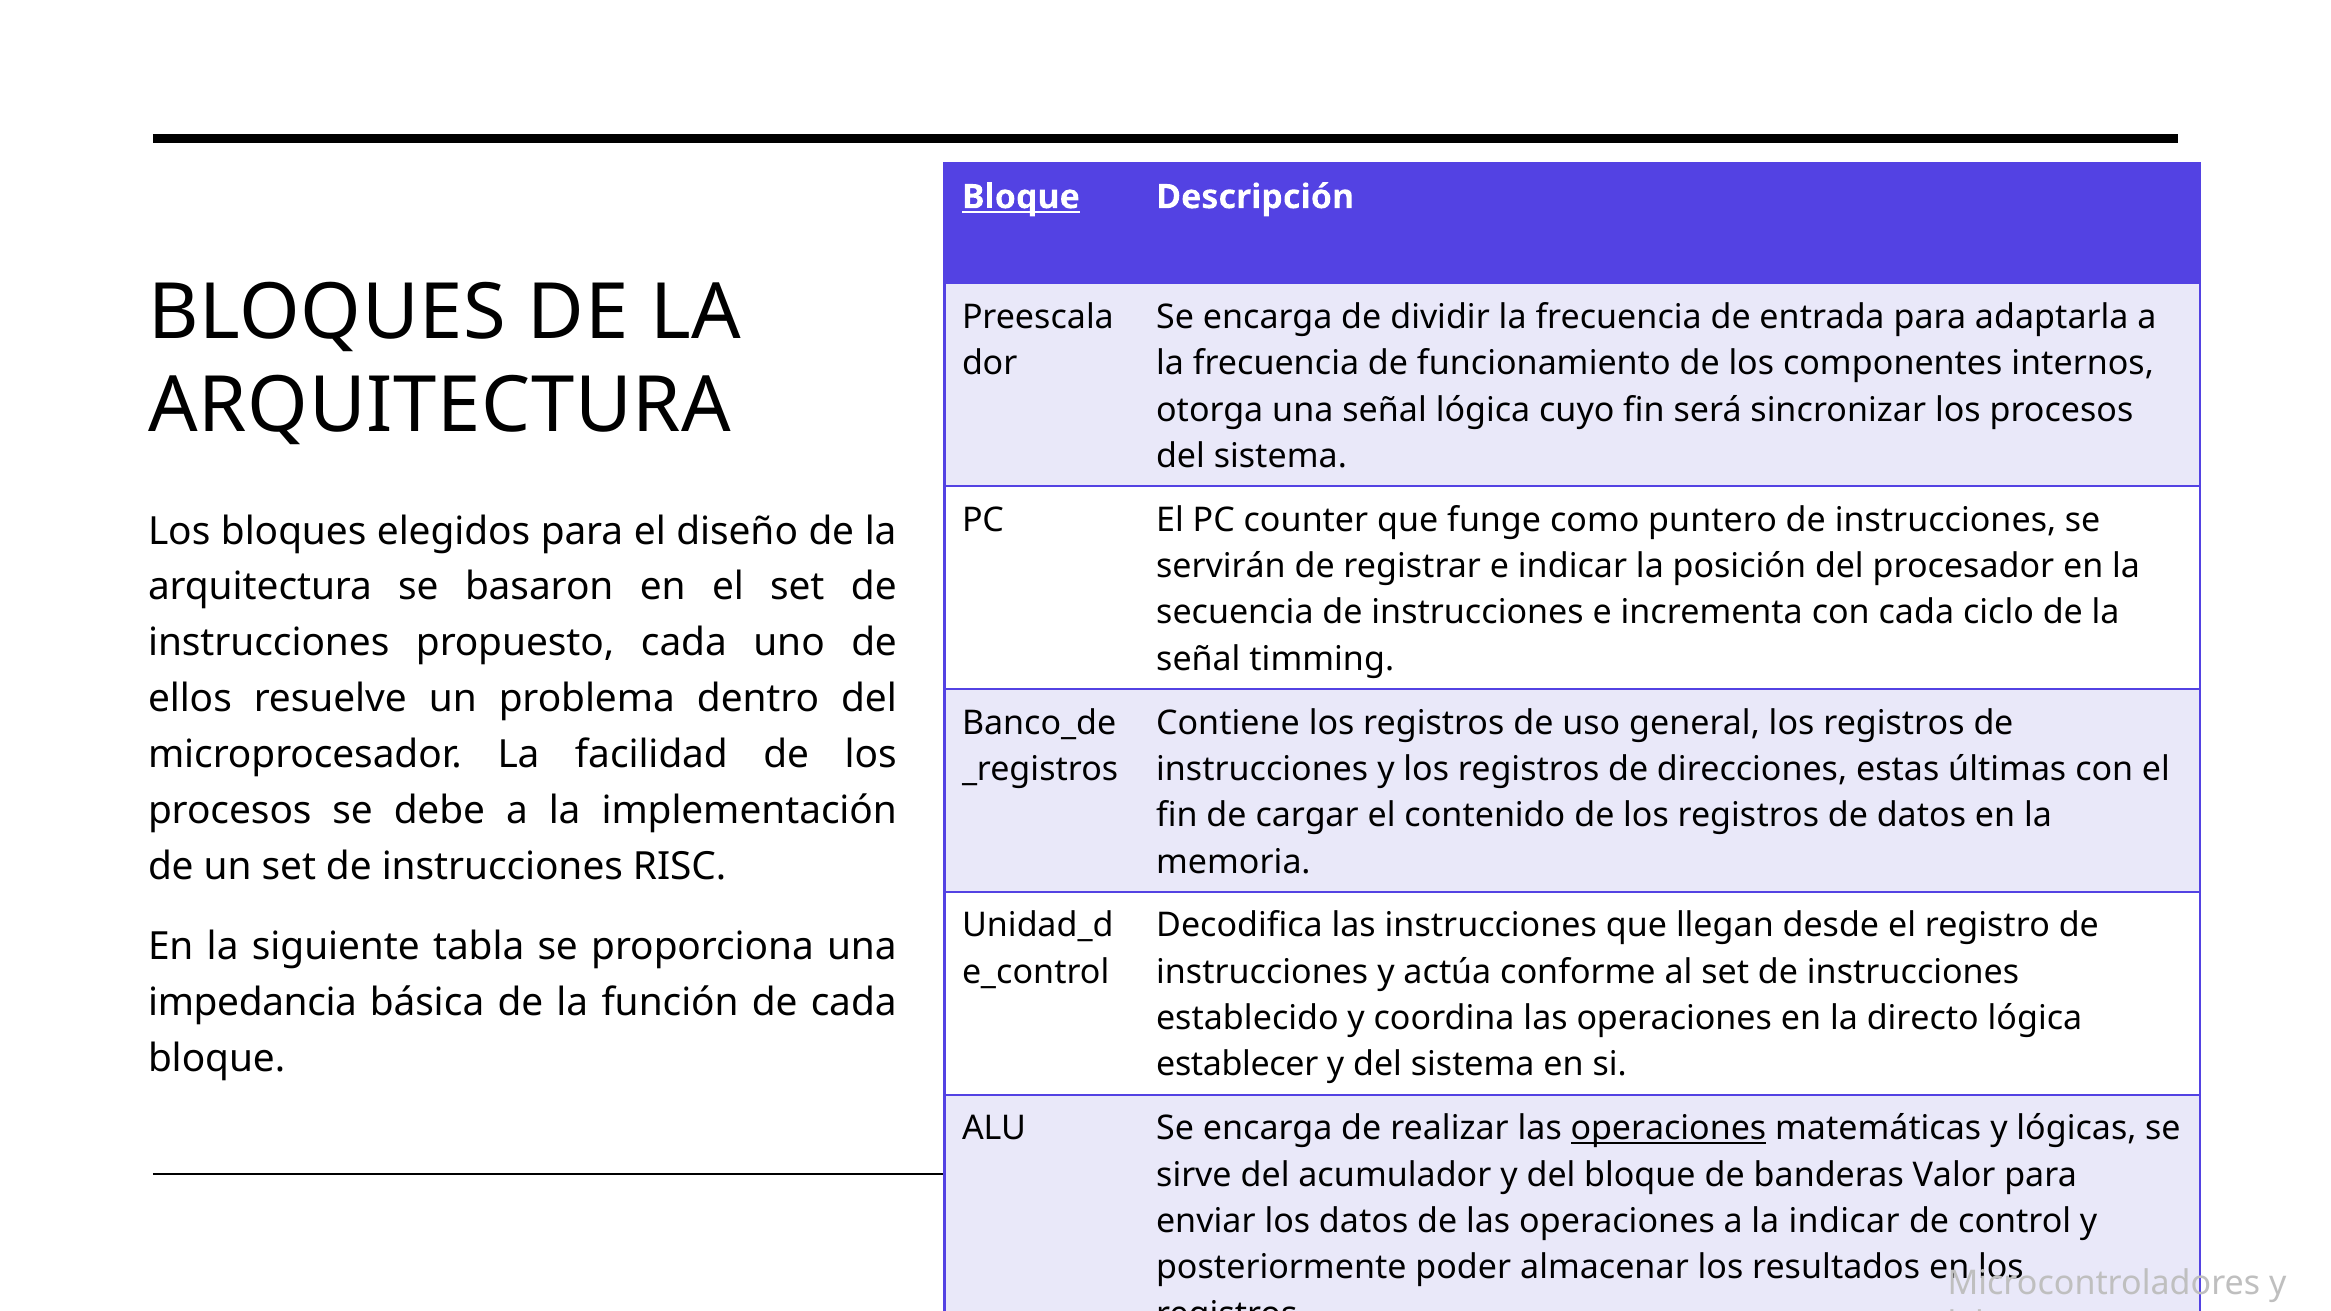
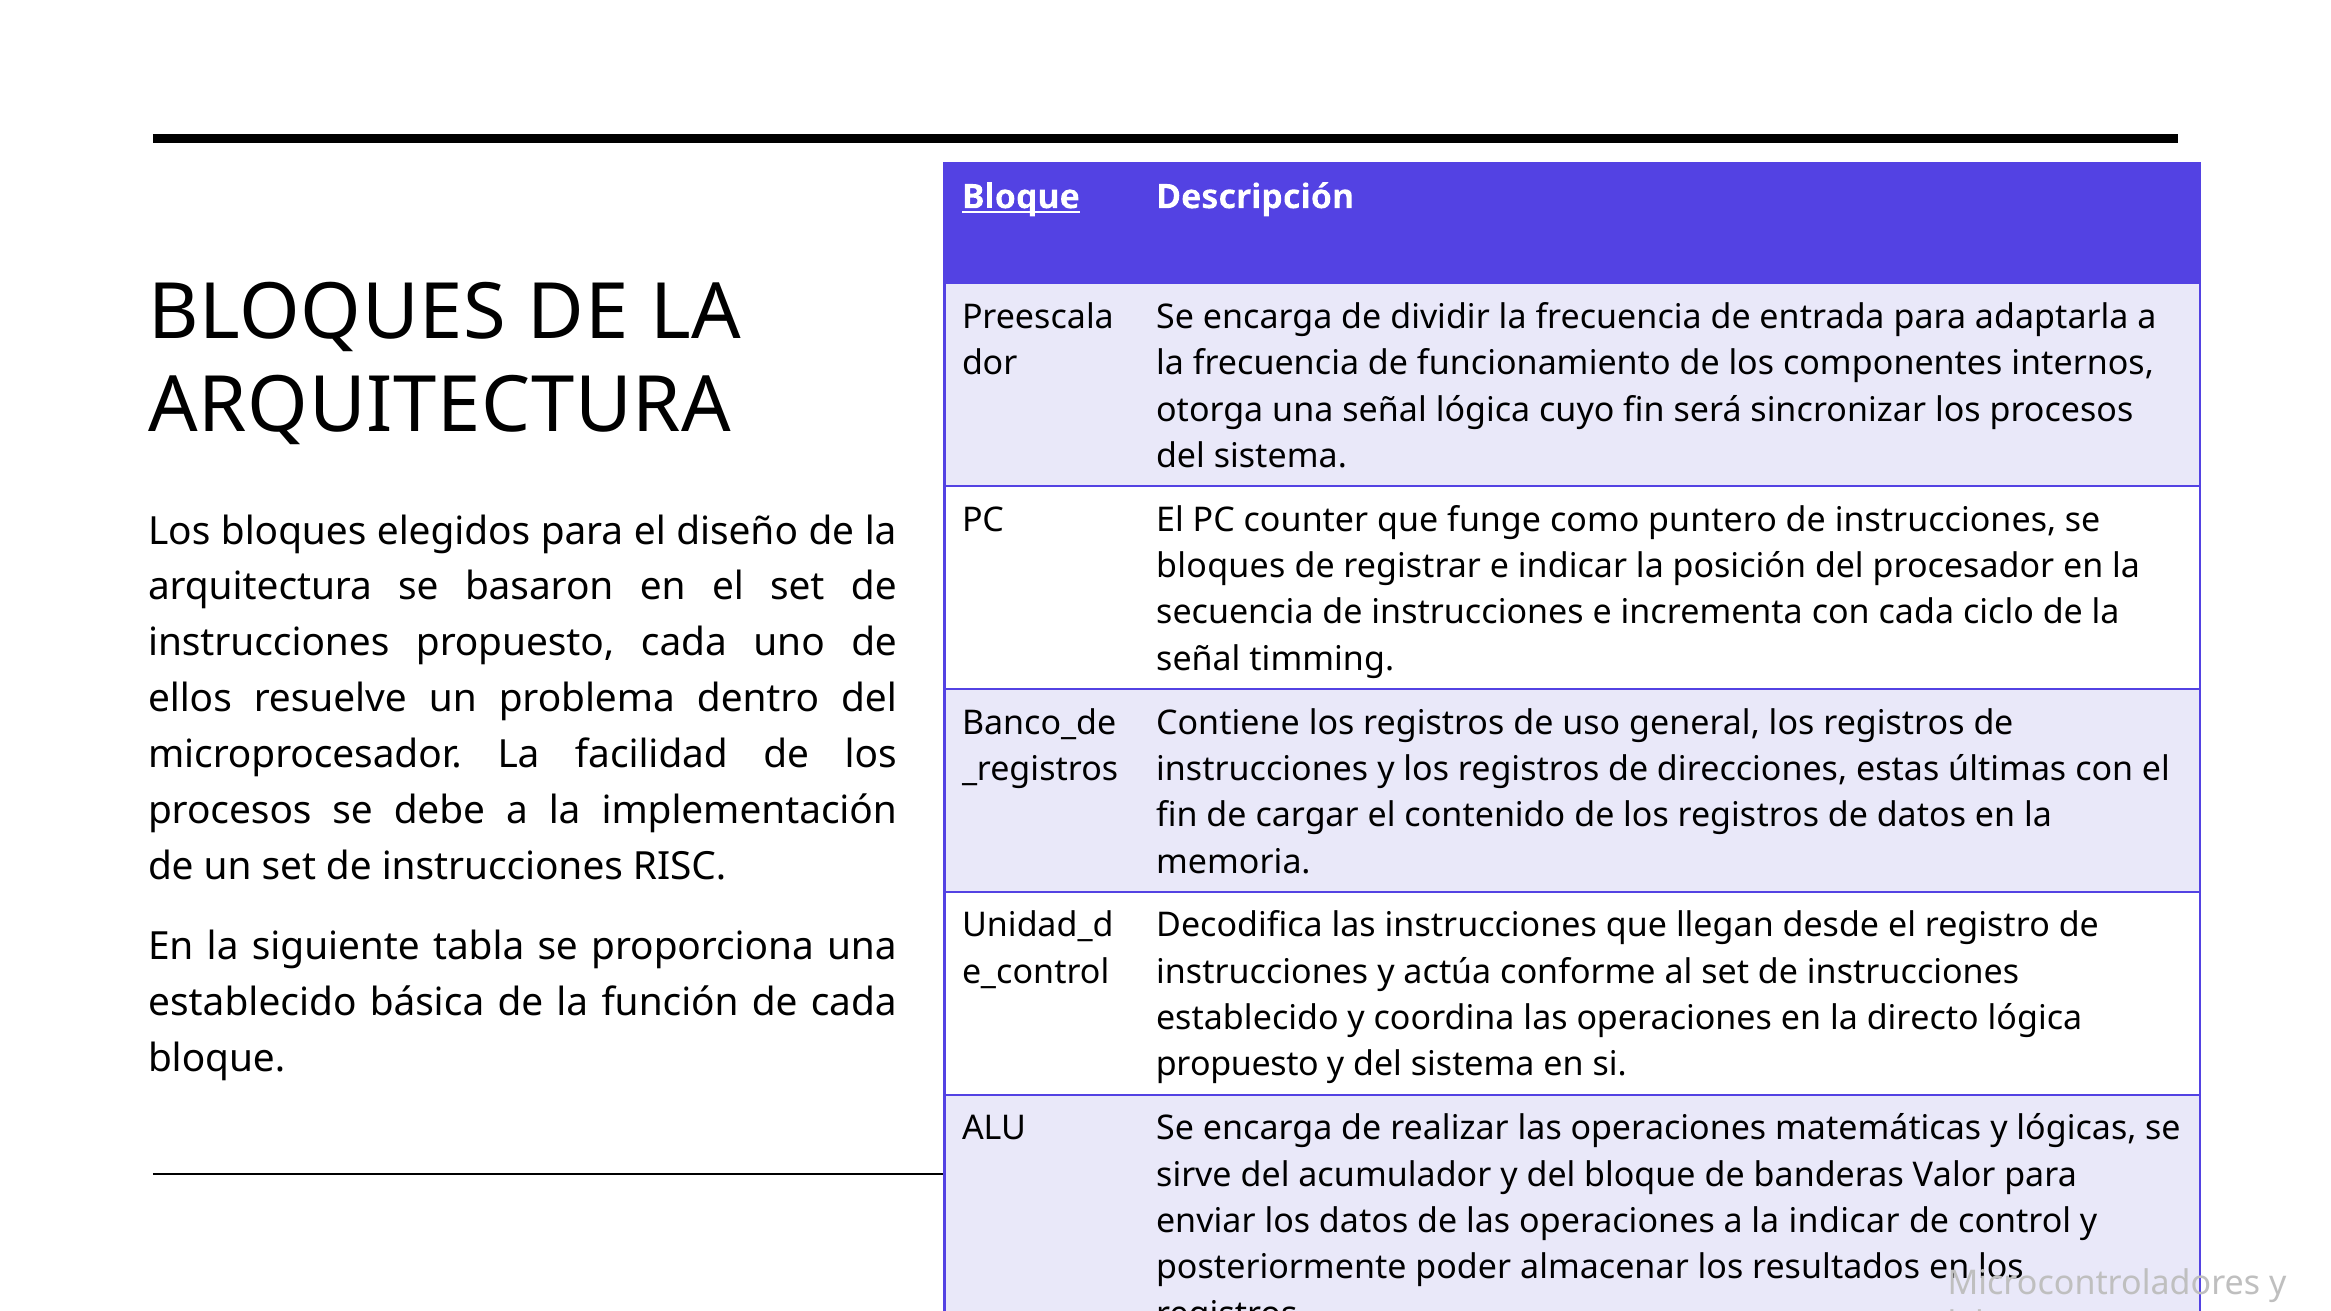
servirán: servirán -> bloques (1221, 567)
impedancia: impedancia -> establecido (252, 1003)
establecer: establecer -> propuesto (1237, 1065)
operaciones underline: present -> none (1668, 1129)
